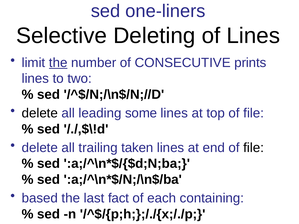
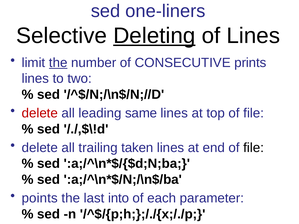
Deleting underline: none -> present (154, 36)
delete colour: black -> red (40, 113)
some: some -> same (141, 113)
based: based -> points (40, 198)
fact: fact -> into (119, 198)
containing: containing -> parameter (212, 198)
